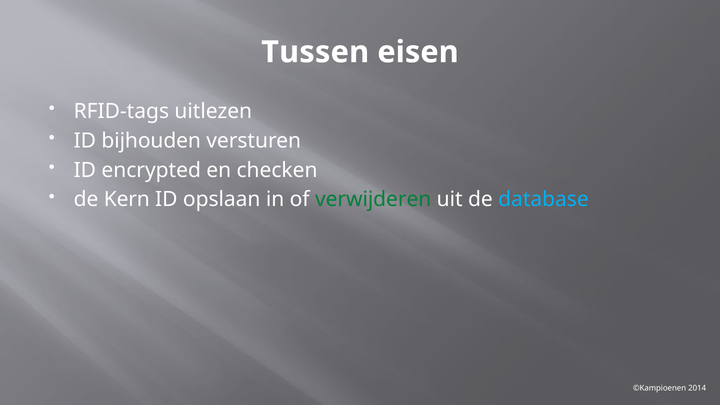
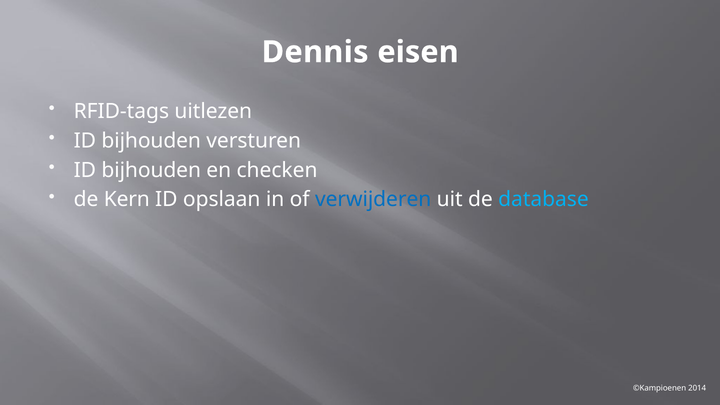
Tussen: Tussen -> Dennis (315, 52)
encrypted: encrypted -> bijhouden (151, 170)
verwijderen colour: green -> blue (373, 199)
